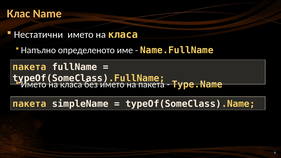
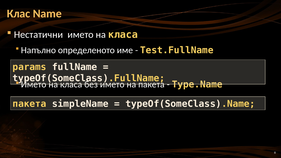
Name.FullName: Name.FullName -> Test.FullName (177, 50)
пакета: пакета -> params (29, 67)
